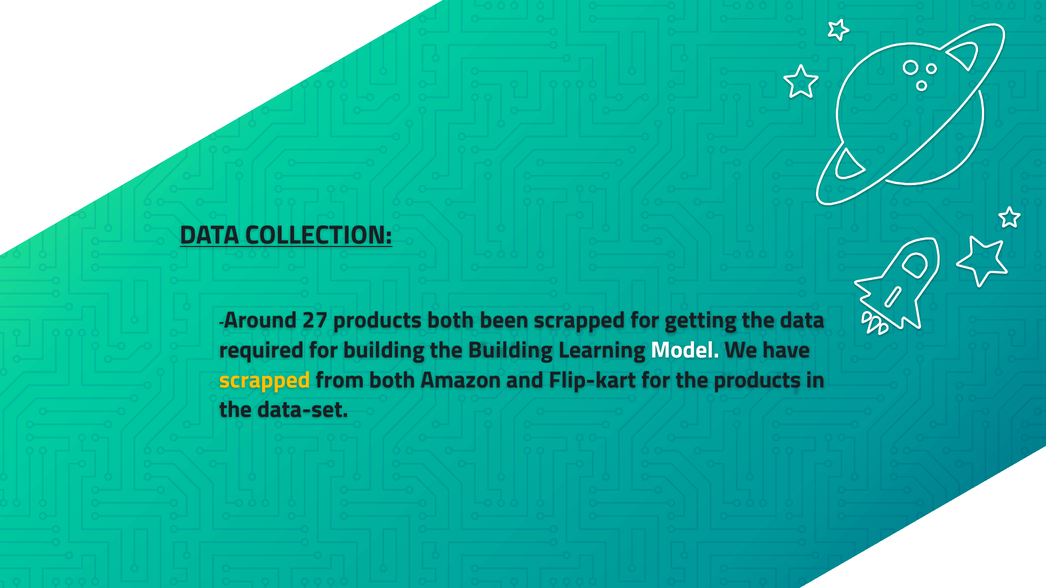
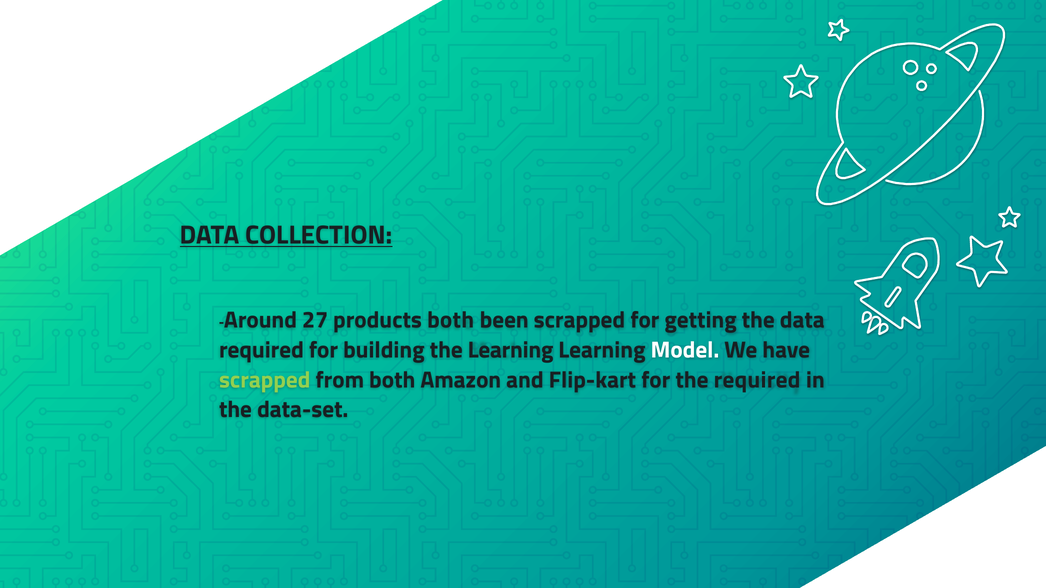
the Building: Building -> Learning (511, 350)
scrapped colour: yellow -> light green (265, 380)
the products: products -> required (757, 380)
